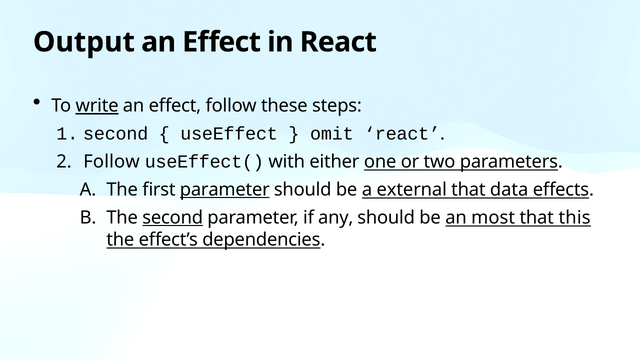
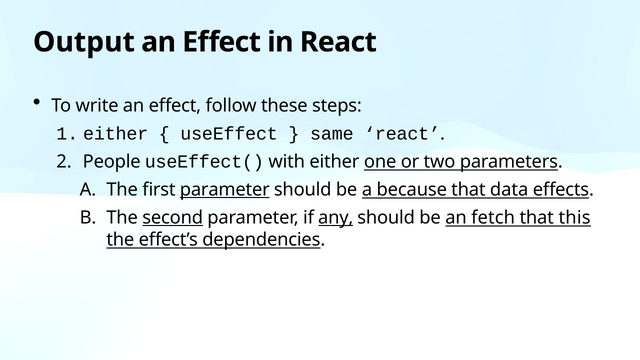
write underline: present -> none (97, 106)
second: second -> either (116, 134)
omit: omit -> same (332, 134)
Follow: Follow -> People (112, 162)
external: external -> because (412, 190)
any underline: none -> present (336, 218)
most: most -> fetch (493, 218)
